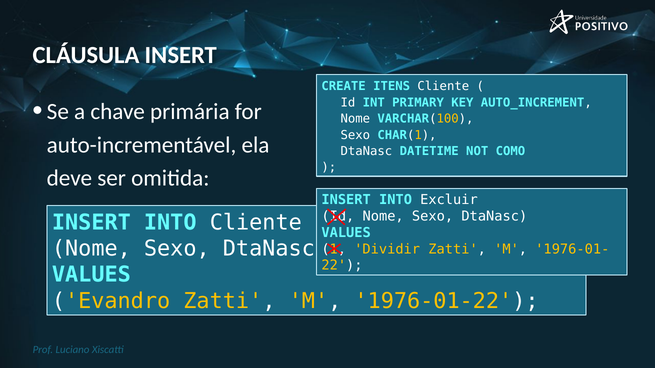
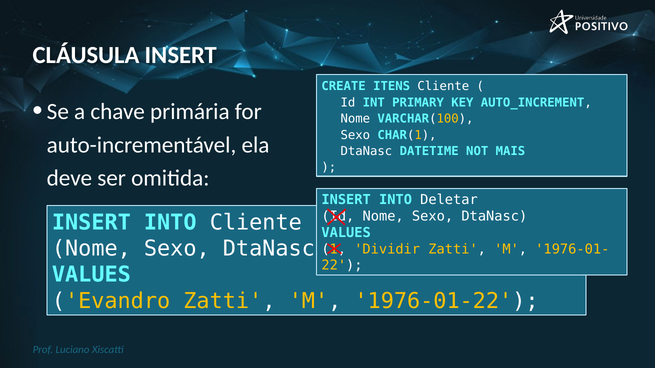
COMO: COMO -> MAIS (510, 151)
Excluir: Excluir -> Deletar (449, 200)
